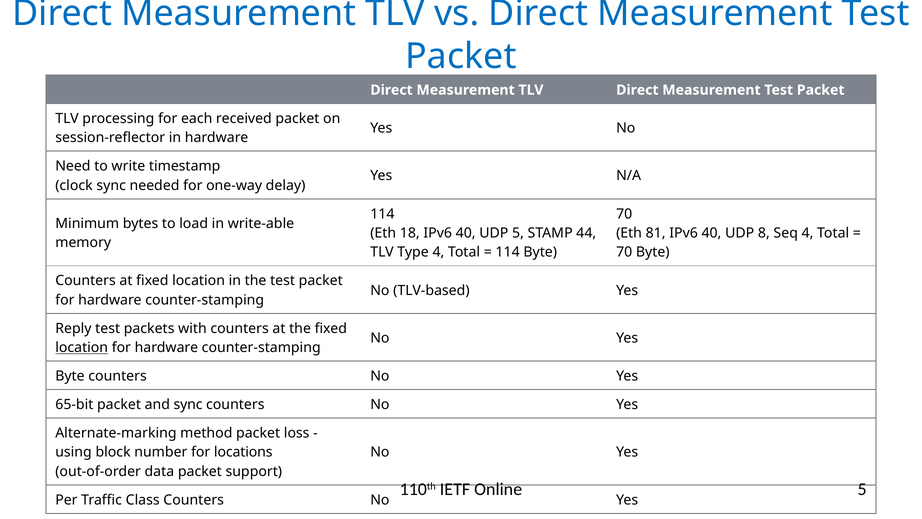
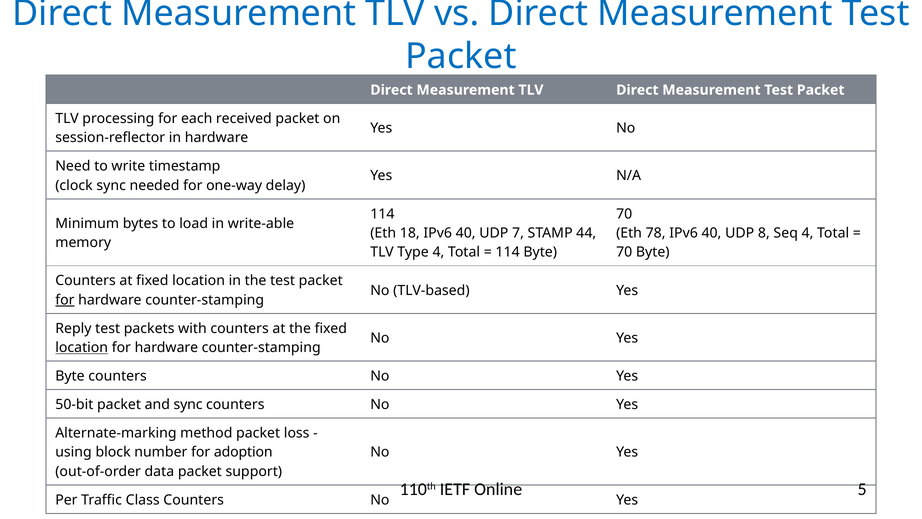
UDP 5: 5 -> 7 (518, 233)
81: 81 -> 78 (656, 233)
for underline: none -> present (65, 300)
65-bit: 65-bit -> 50-bit (74, 404)
locations: locations -> adoption (243, 452)
